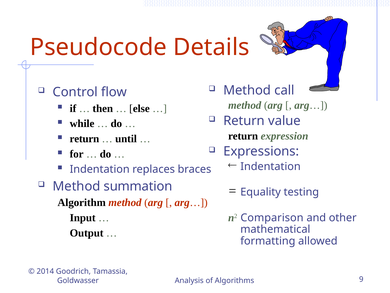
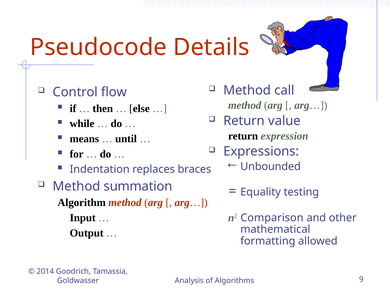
return: return -> means (84, 139)
Indentation: Indentation -> Unbounded (271, 166)
